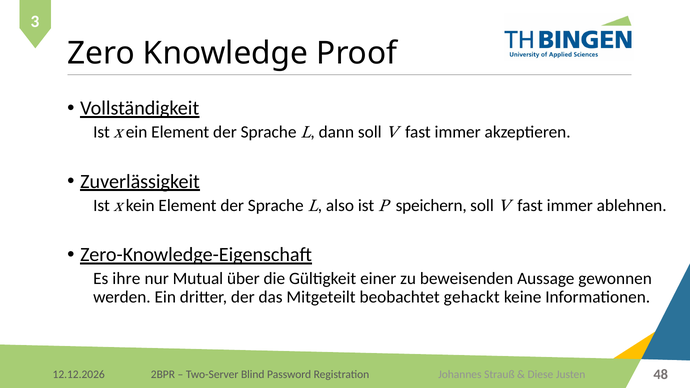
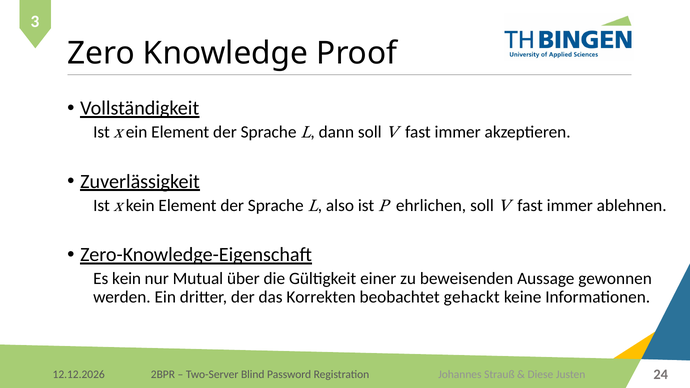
speichern: speichern -> ehrlichen (431, 205)
Es ihre: ihre -> kein (127, 279)
Mitgeteilt: Mitgeteilt -> Korrekten (321, 297)
48: 48 -> 24 (661, 374)
